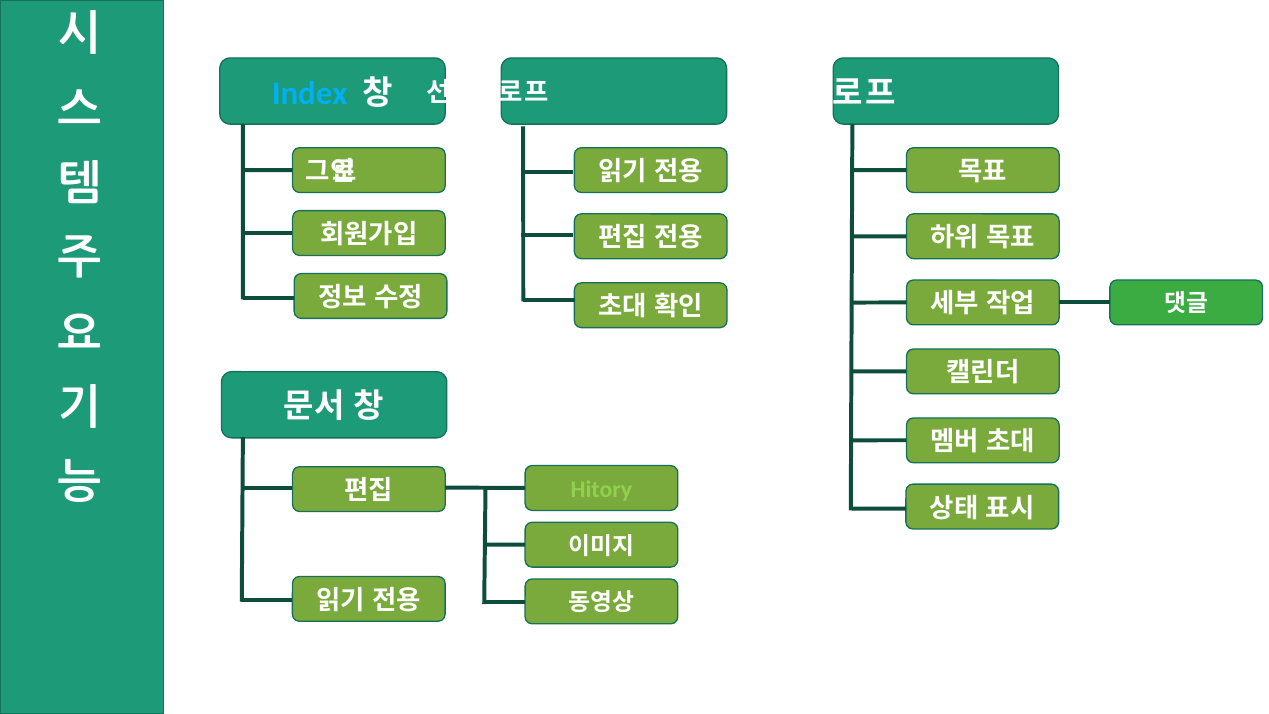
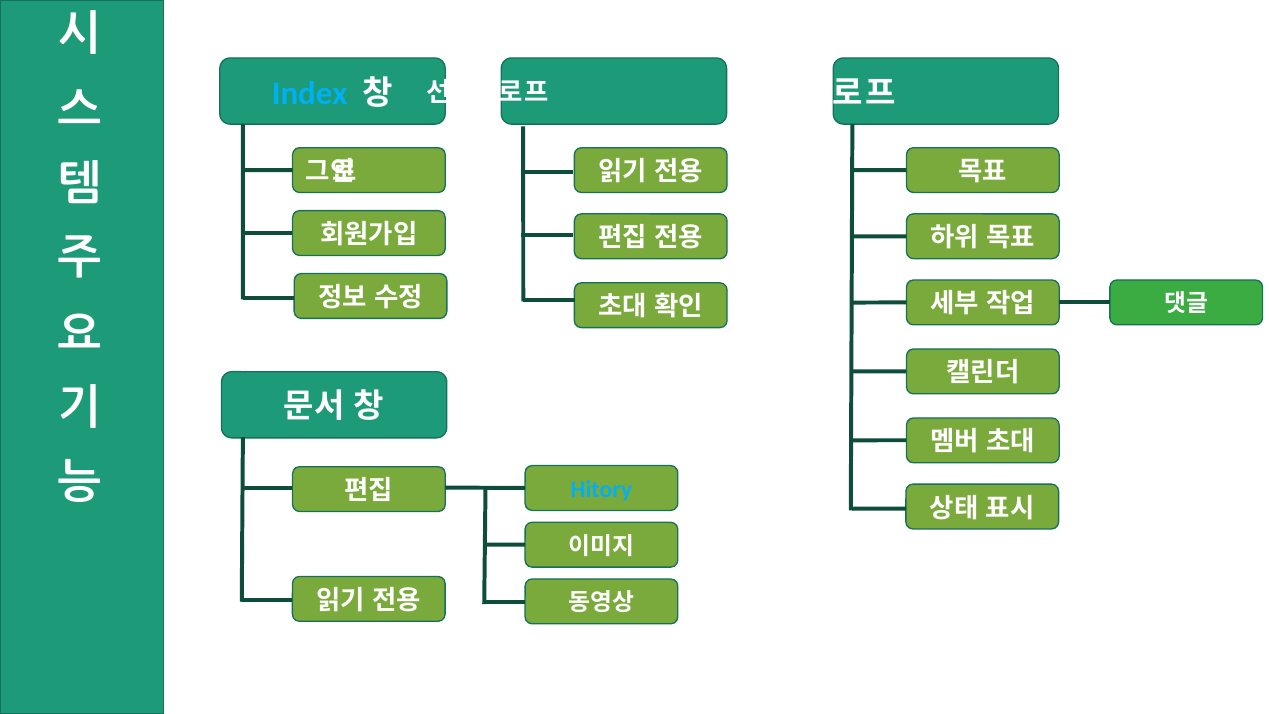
Hitory colour: light green -> light blue (601, 489)
